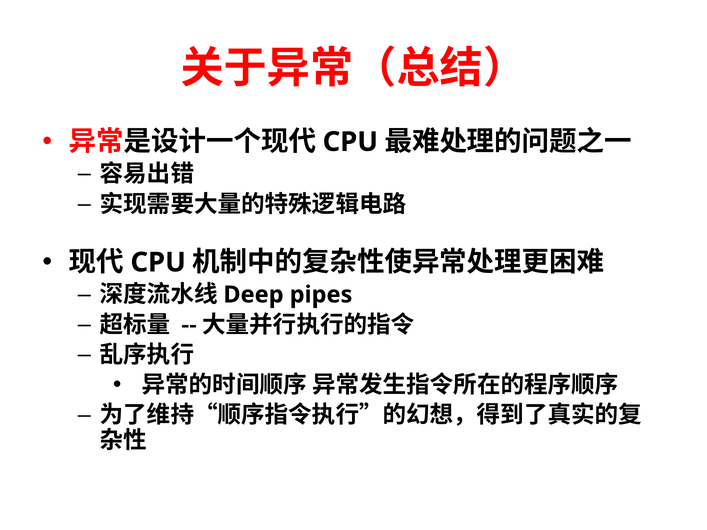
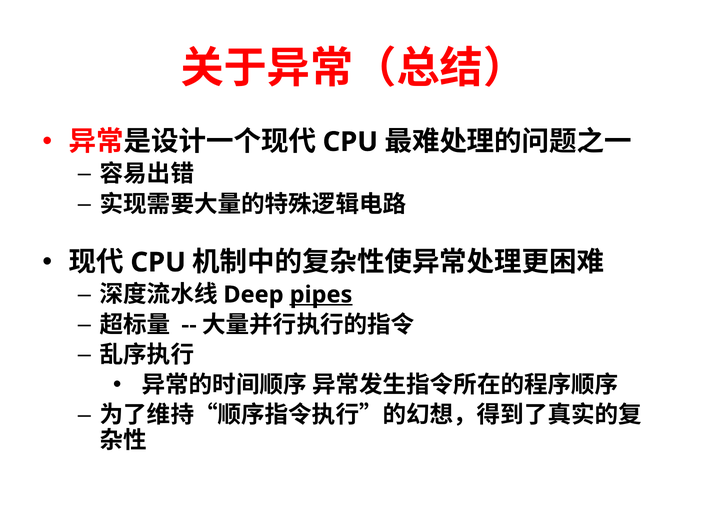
pipes underline: none -> present (321, 295)
